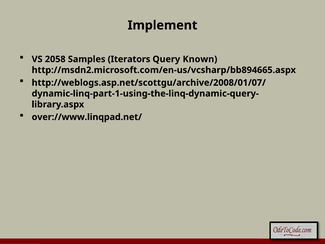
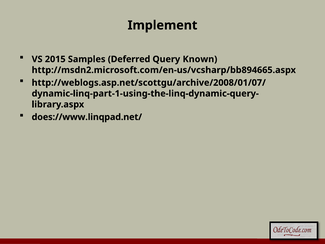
2058: 2058 -> 2015 (55, 59)
Iterators: Iterators -> Deferred (129, 59)
over://www.linqpad.net/: over://www.linqpad.net/ -> does://www.linqpad.net/ (87, 117)
